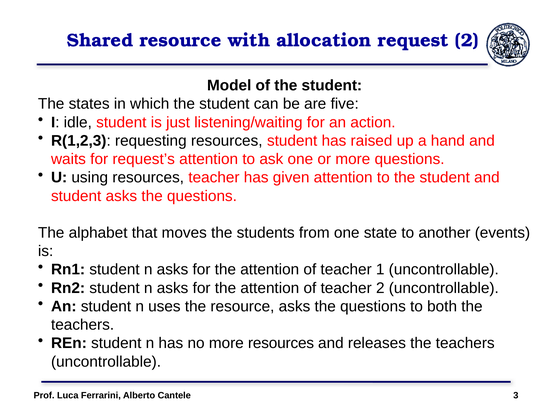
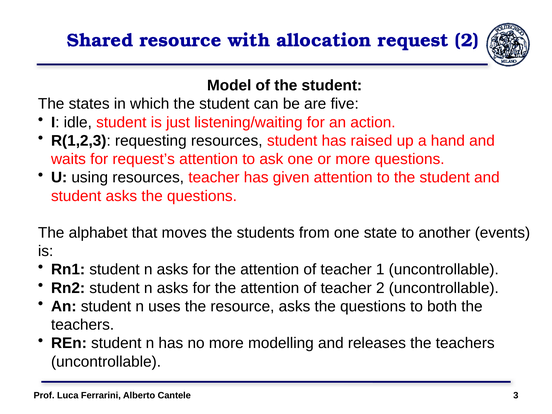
more resources: resources -> modelling (281, 343)
